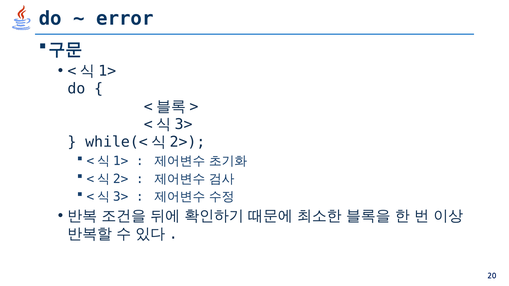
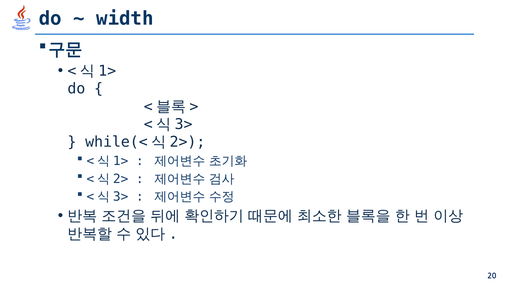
error: error -> width (125, 19)
